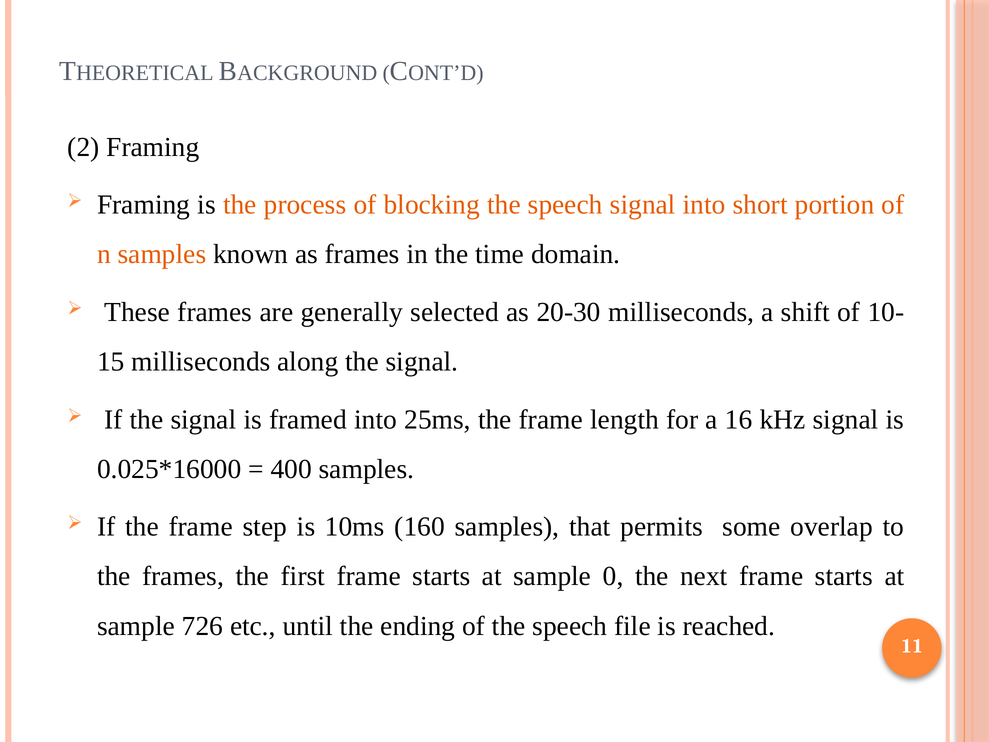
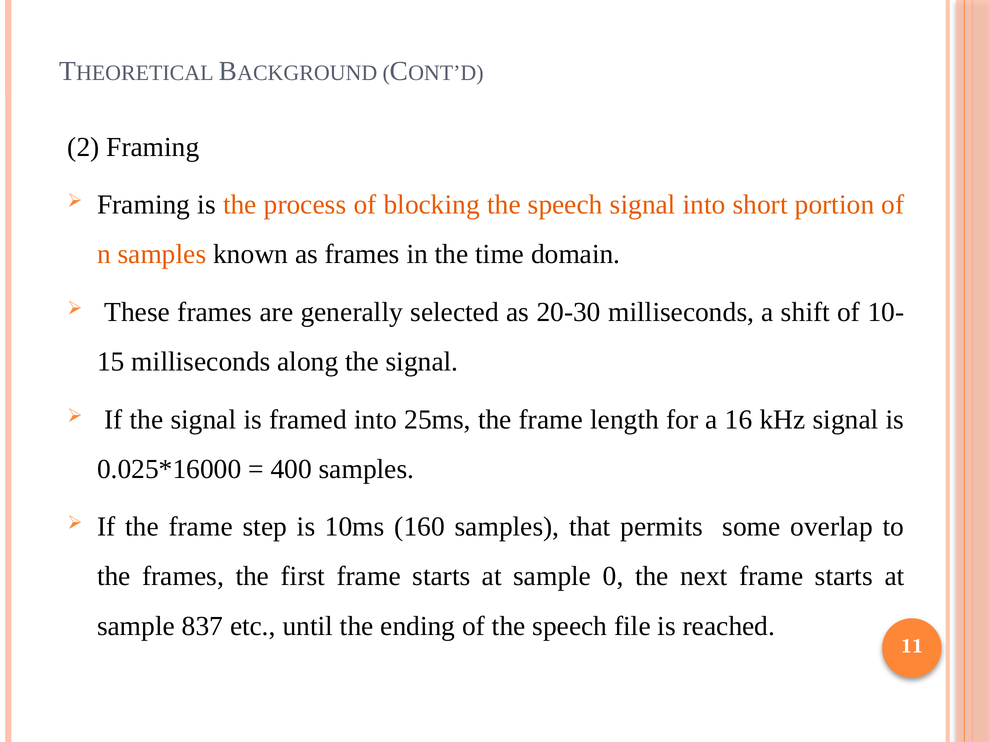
726: 726 -> 837 (202, 626)
